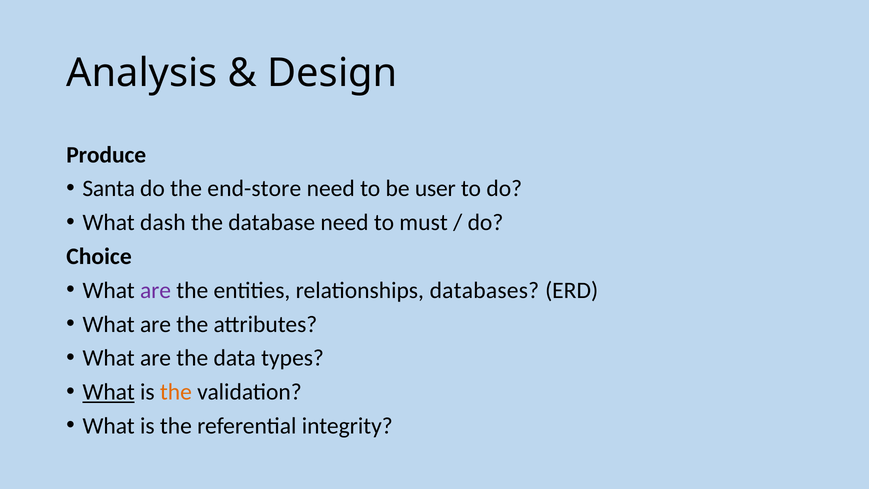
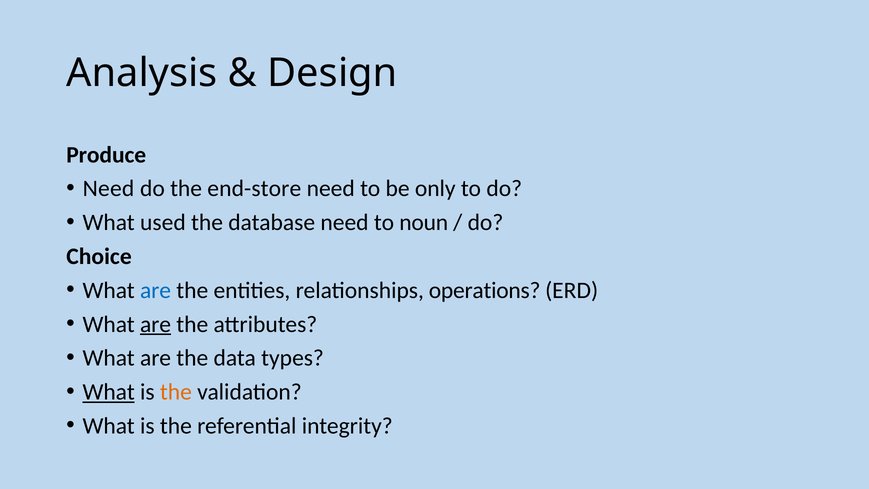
Santa: Santa -> Need (108, 189)
user: user -> only (435, 189)
dash: dash -> used (163, 223)
must: must -> noun (424, 223)
are colour: purple -> blue (156, 290)
databases: databases -> operations (485, 290)
are underline: none -> present (156, 324)
